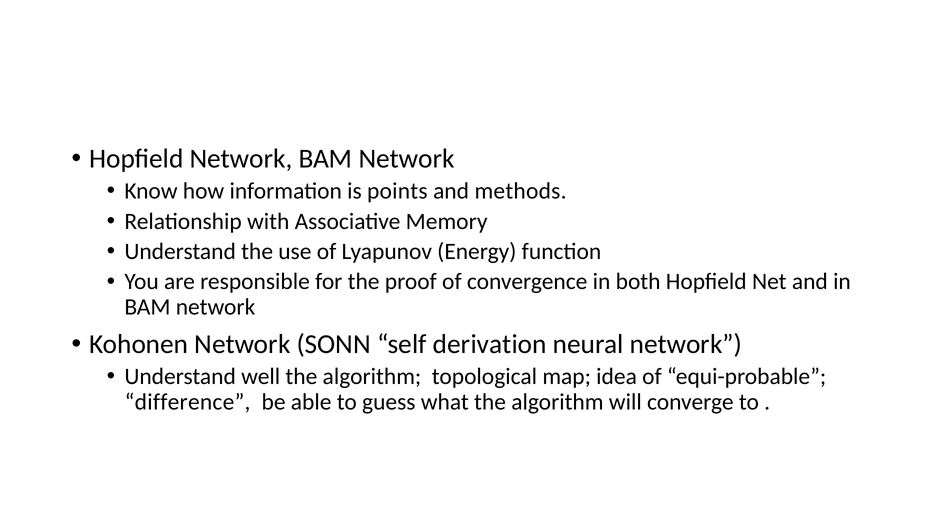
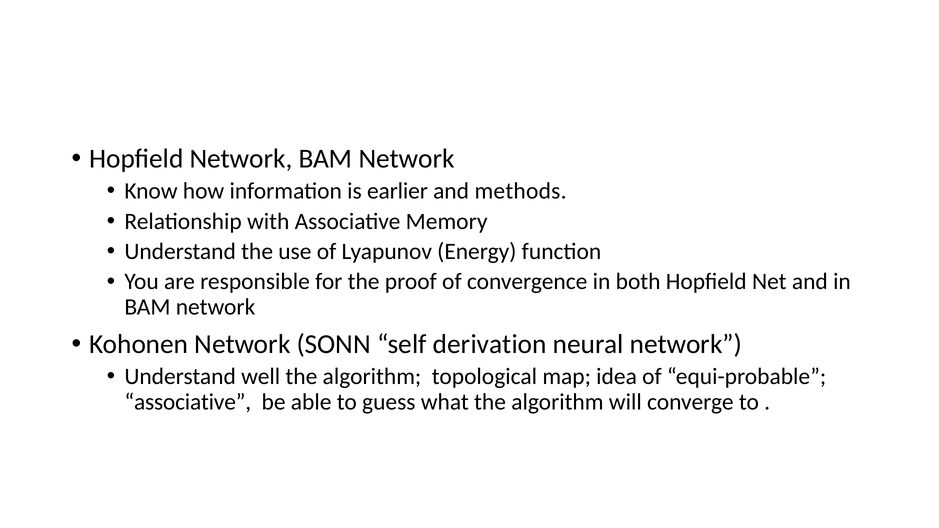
points: points -> earlier (397, 191)
difference: difference -> associative (188, 402)
